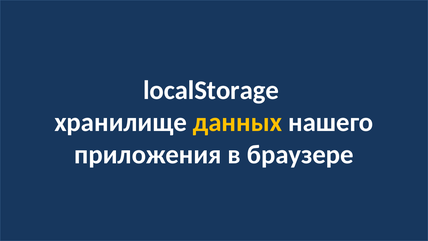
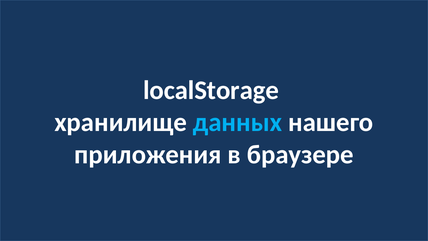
данных colour: yellow -> light blue (238, 122)
